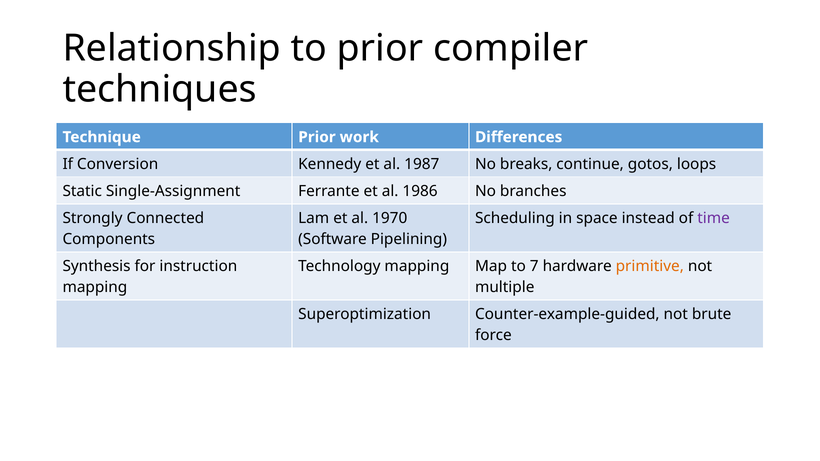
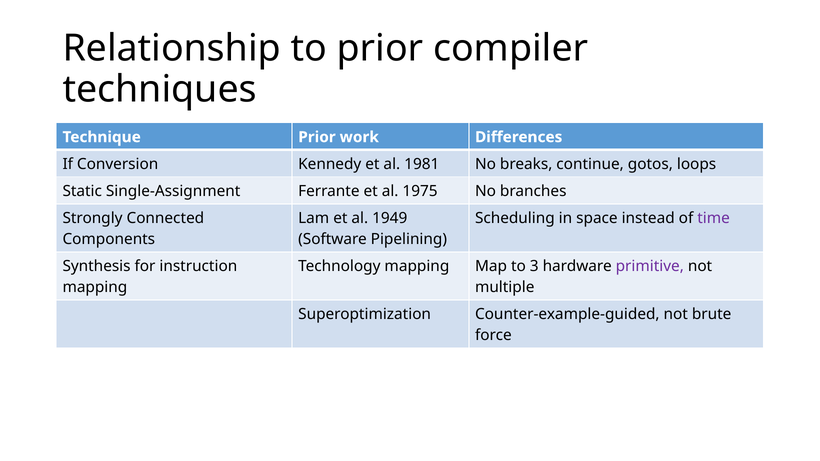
1987: 1987 -> 1981 (422, 164)
1986: 1986 -> 1975 (420, 191)
1970: 1970 -> 1949 (390, 218)
7: 7 -> 3 (534, 266)
primitive colour: orange -> purple (650, 266)
